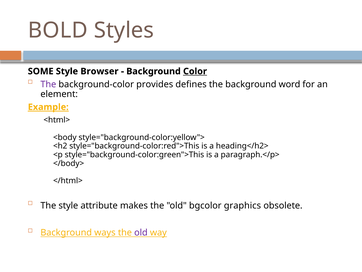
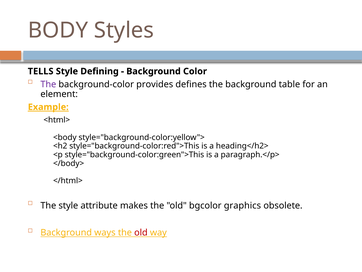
BOLD: BOLD -> BODY (58, 30)
SOME: SOME -> TELLS (41, 71)
Browser: Browser -> Defining (100, 71)
Color underline: present -> none (195, 71)
word: word -> table (289, 84)
old colour: purple -> red (141, 232)
